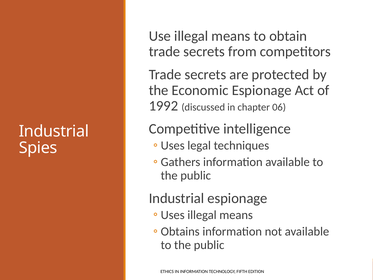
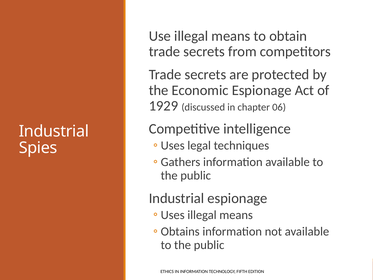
1992: 1992 -> 1929 (163, 106)
